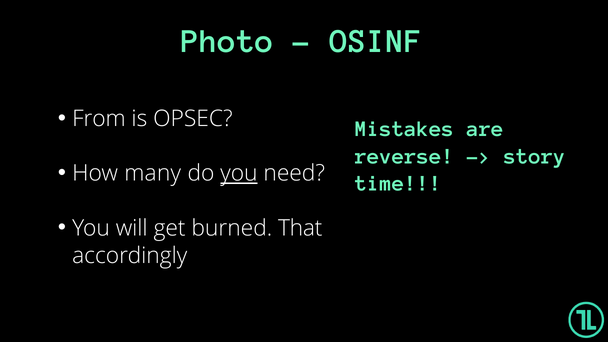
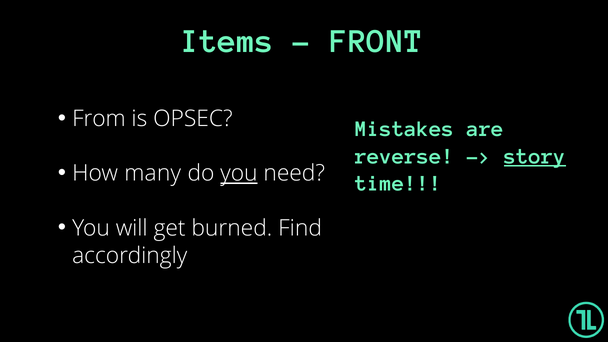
Photo: Photo -> Items (228, 41)
OSINF: OSINF -> FRONT (377, 41)
story underline: none -> present (535, 156)
That: That -> Find (300, 228)
